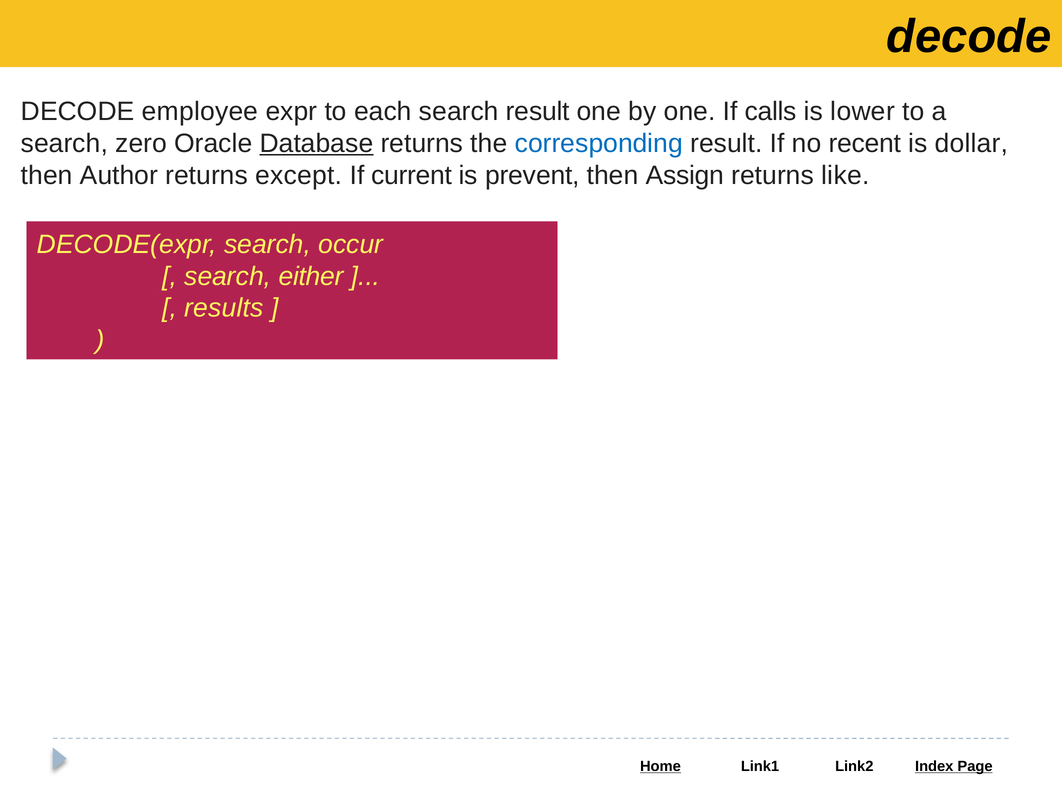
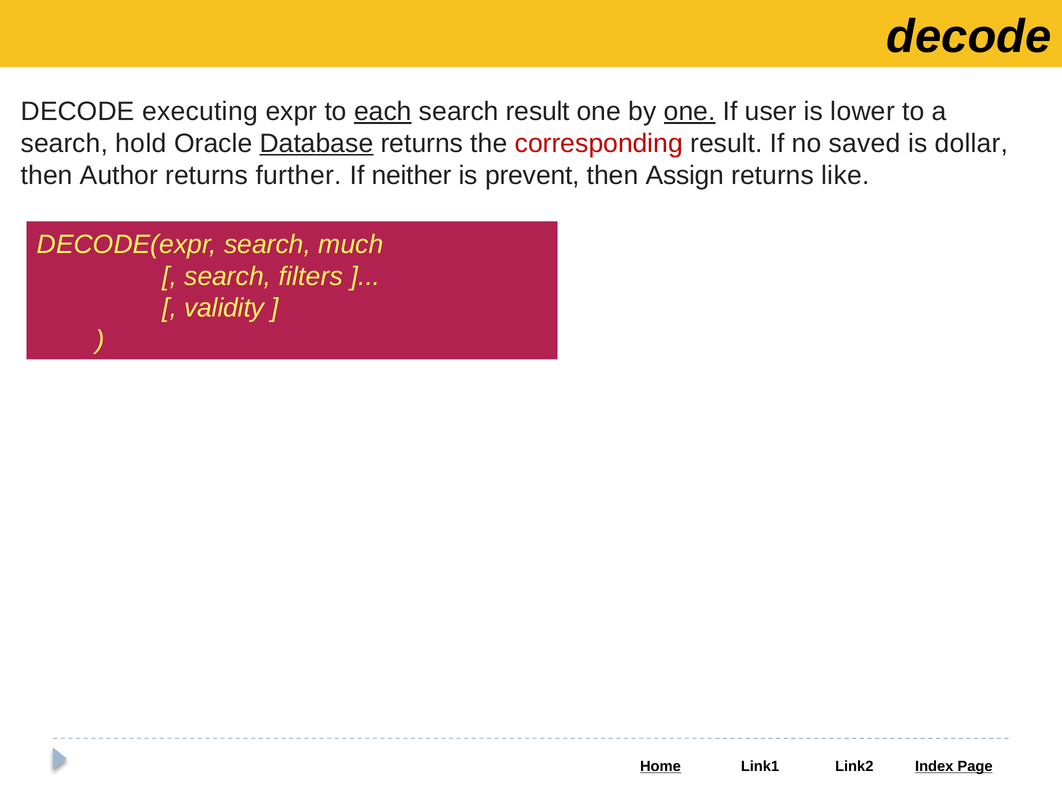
employee: employee -> executing (200, 111)
each underline: none -> present (383, 111)
one underline: none -> present (690, 111)
calls: calls -> user (771, 111)
zero: zero -> hold (141, 143)
corresponding colour: blue -> red (599, 143)
recent: recent -> saved (865, 143)
except: except -> further (299, 175)
current: current -> neither (412, 175)
occur: occur -> much (351, 244)
either: either -> filters (311, 276)
results: results -> validity (224, 308)
